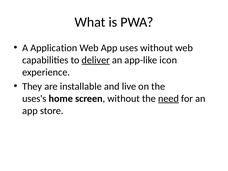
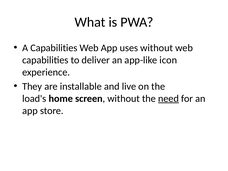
A Application: Application -> Capabilities (54, 48)
deliver underline: present -> none (96, 60)
uses's: uses's -> load's (34, 99)
